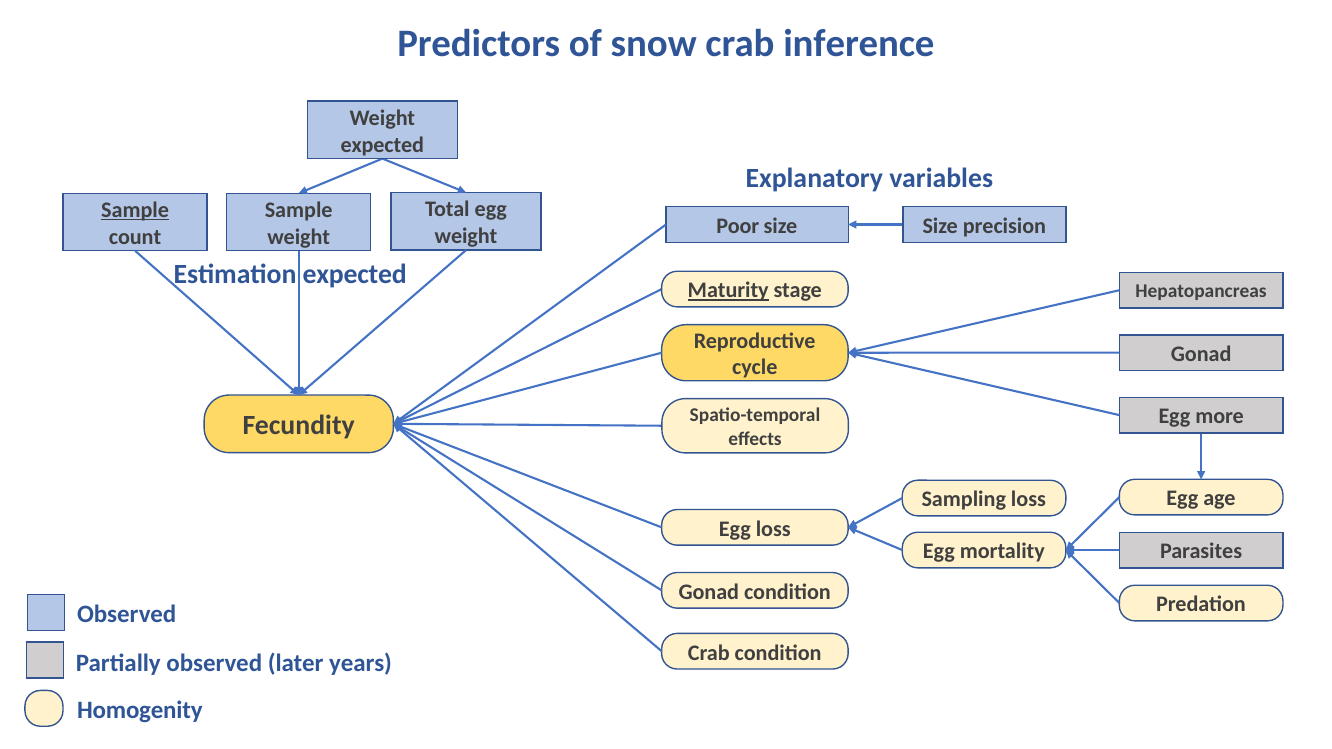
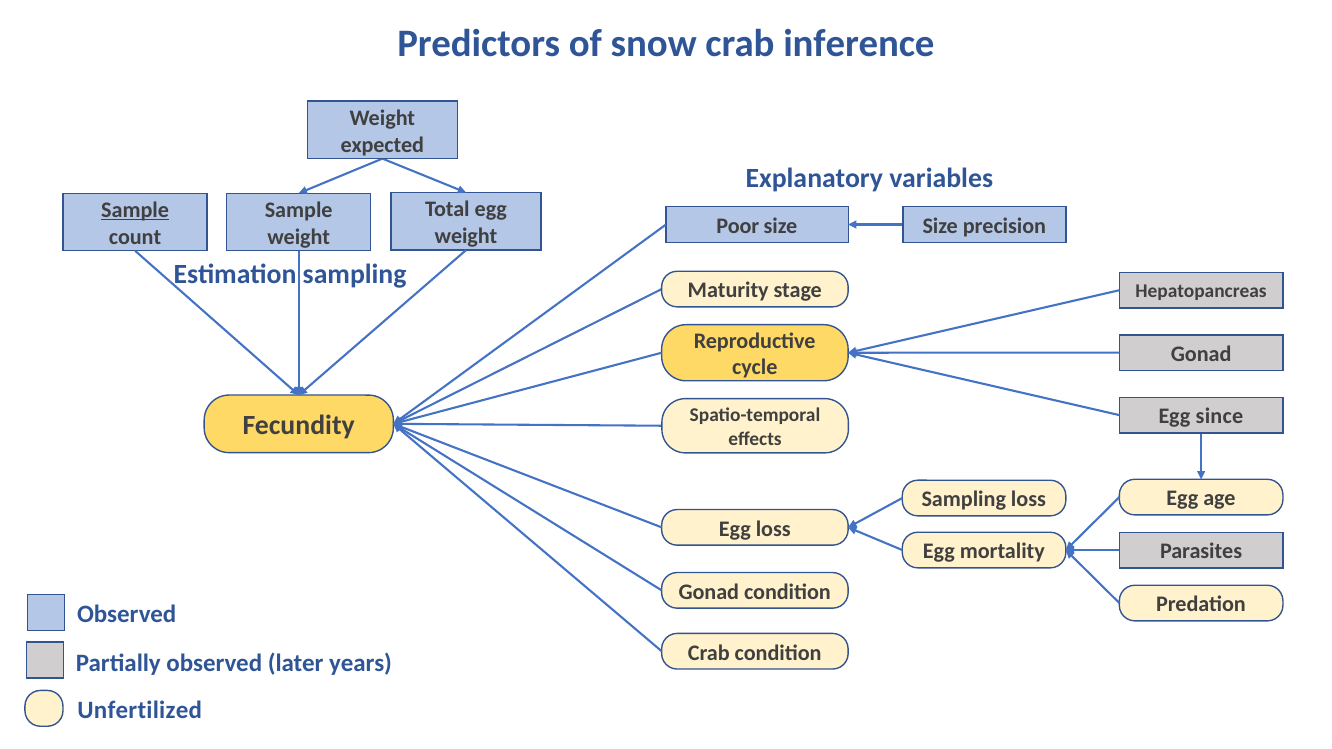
Estimation expected: expected -> sampling (355, 274)
Maturity underline: present -> none (728, 291)
more: more -> since (1219, 417)
Homogenity: Homogenity -> Unfertilized (140, 710)
